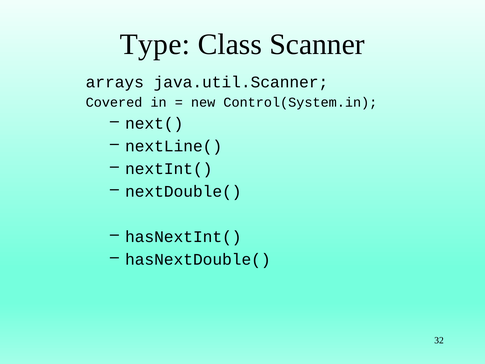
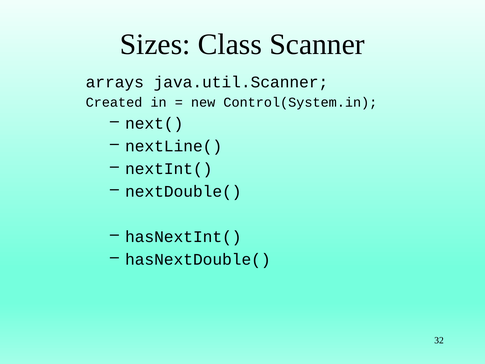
Type: Type -> Sizes (155, 45)
Covered: Covered -> Created (114, 102)
